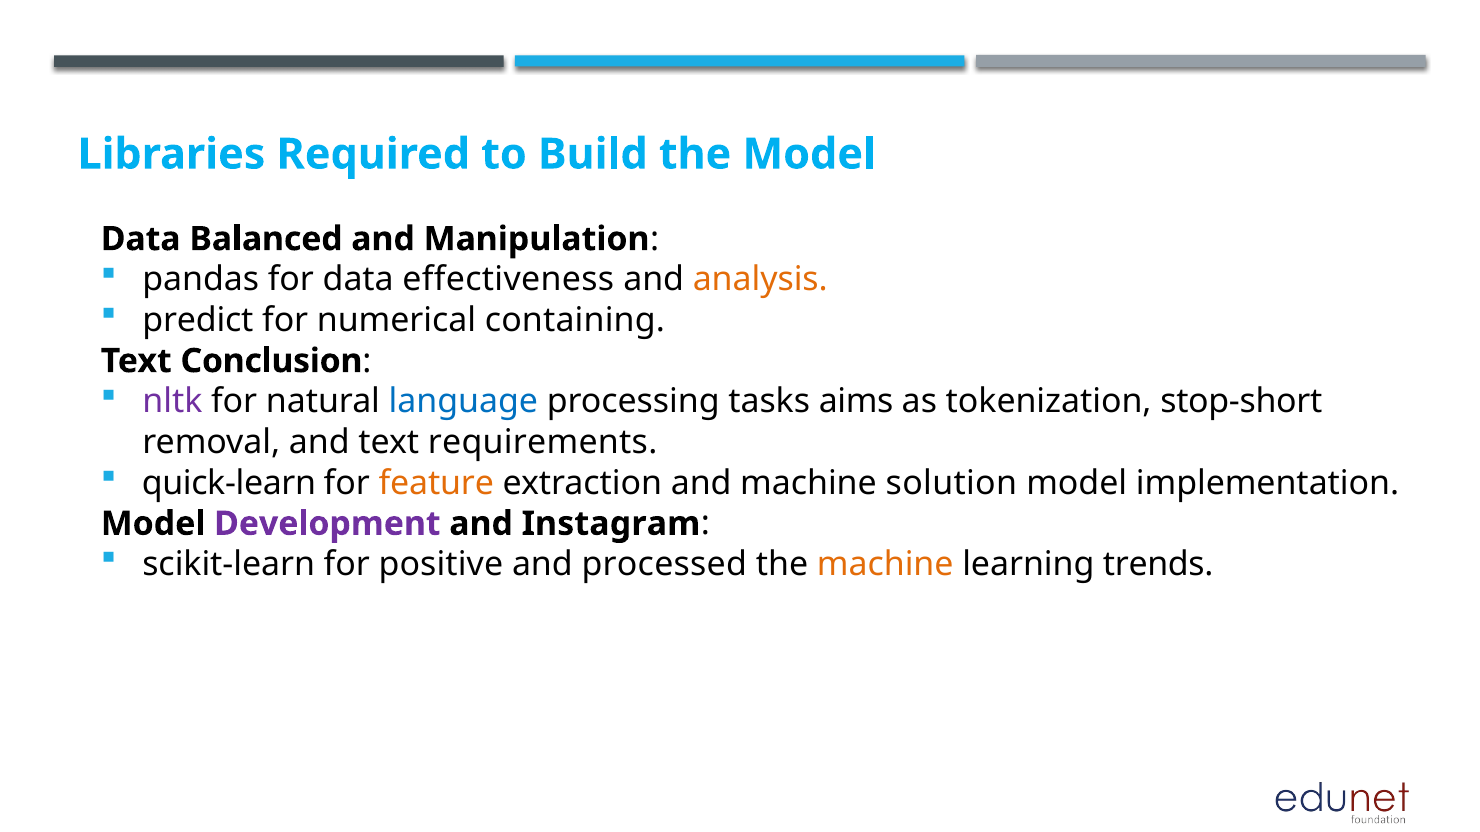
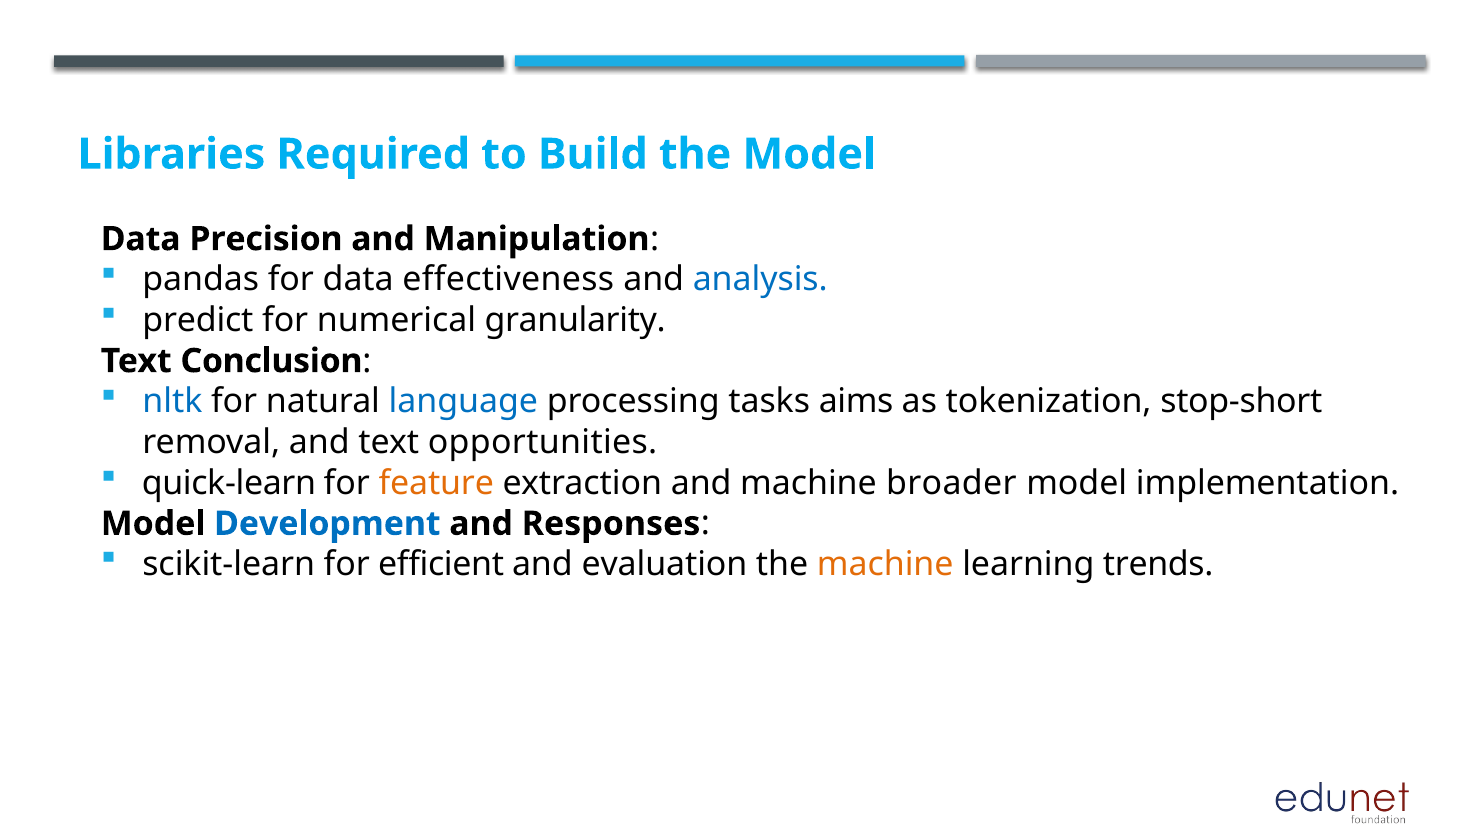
Balanced: Balanced -> Precision (266, 239)
analysis colour: orange -> blue (760, 280)
containing: containing -> granularity (575, 321)
nltk colour: purple -> blue (172, 402)
requirements: requirements -> opportunities (543, 443)
solution: solution -> broader (951, 483)
Development colour: purple -> blue (327, 524)
Instagram: Instagram -> Responses (611, 524)
positive: positive -> efficient (441, 565)
processed: processed -> evaluation (664, 565)
